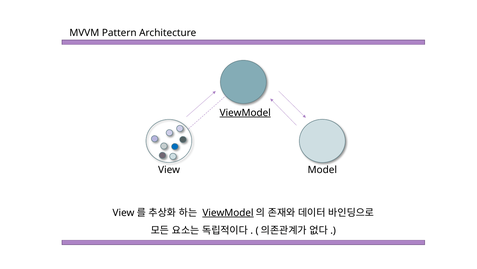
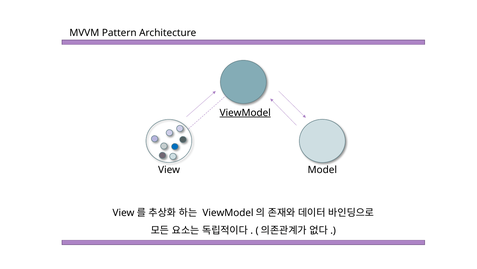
ViewModel underline: present -> none (228, 212)
